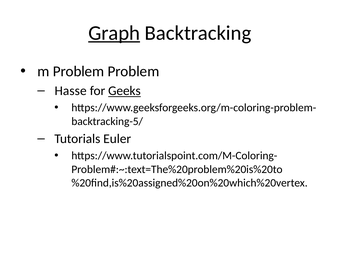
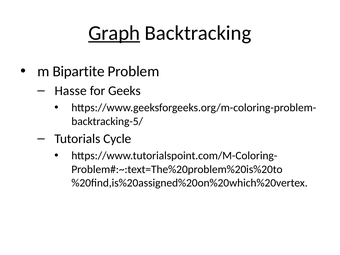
m Problem: Problem -> Bipartite (79, 71)
Geeks underline: present -> none (124, 91)
Euler: Euler -> Cycle (117, 139)
